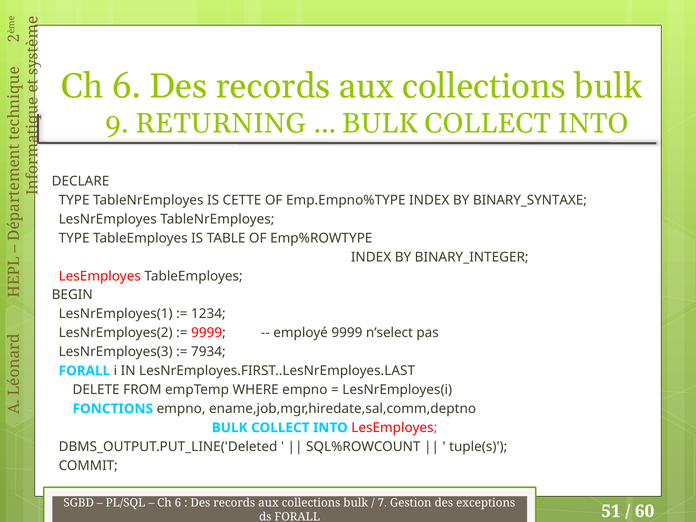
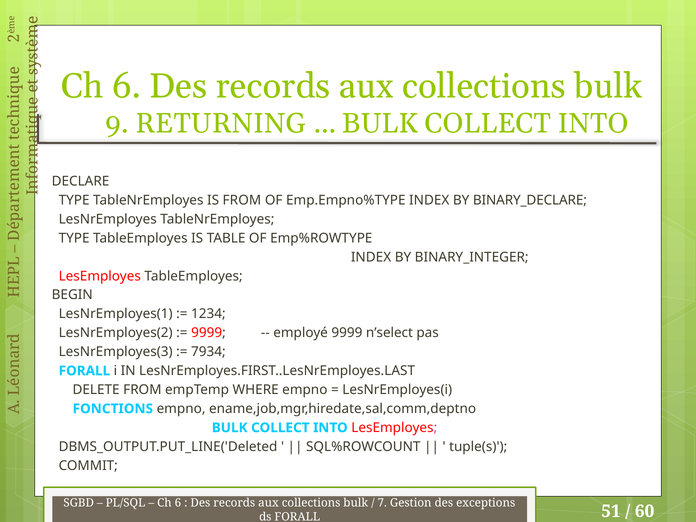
IS CETTE: CETTE -> FROM (242, 200)
BINARY_SYNTAXE: BINARY_SYNTAXE -> BINARY_DECLARE (530, 200)
